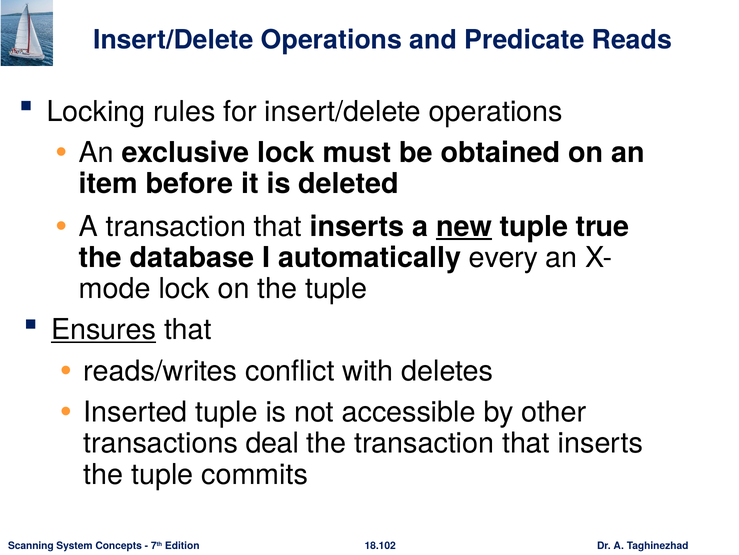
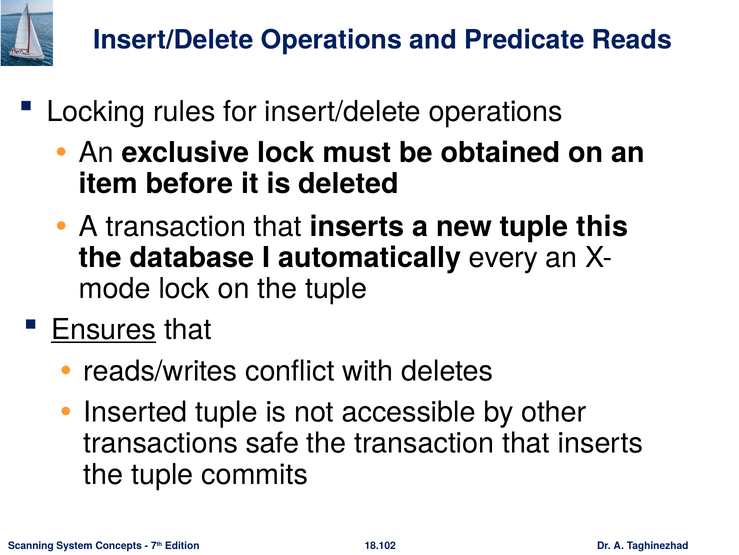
new underline: present -> none (464, 226)
true: true -> this (602, 226)
deal: deal -> safe (272, 443)
